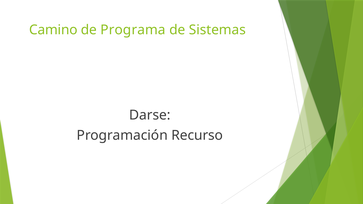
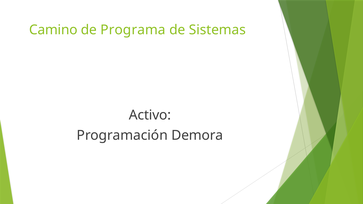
Darse: Darse -> Activo (150, 115)
Recurso: Recurso -> Demora (197, 135)
